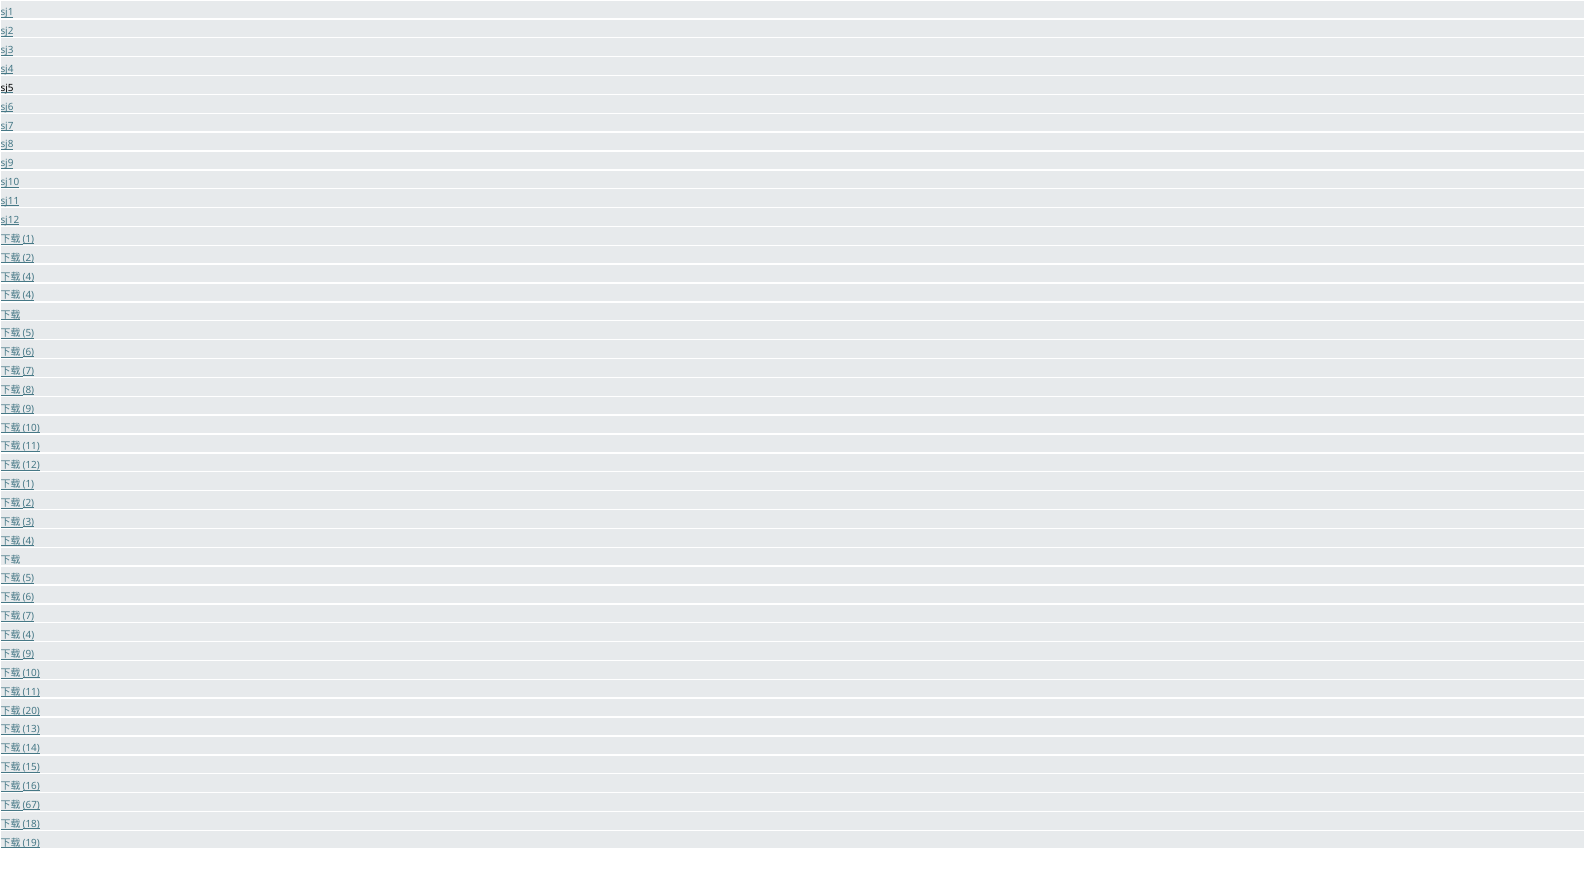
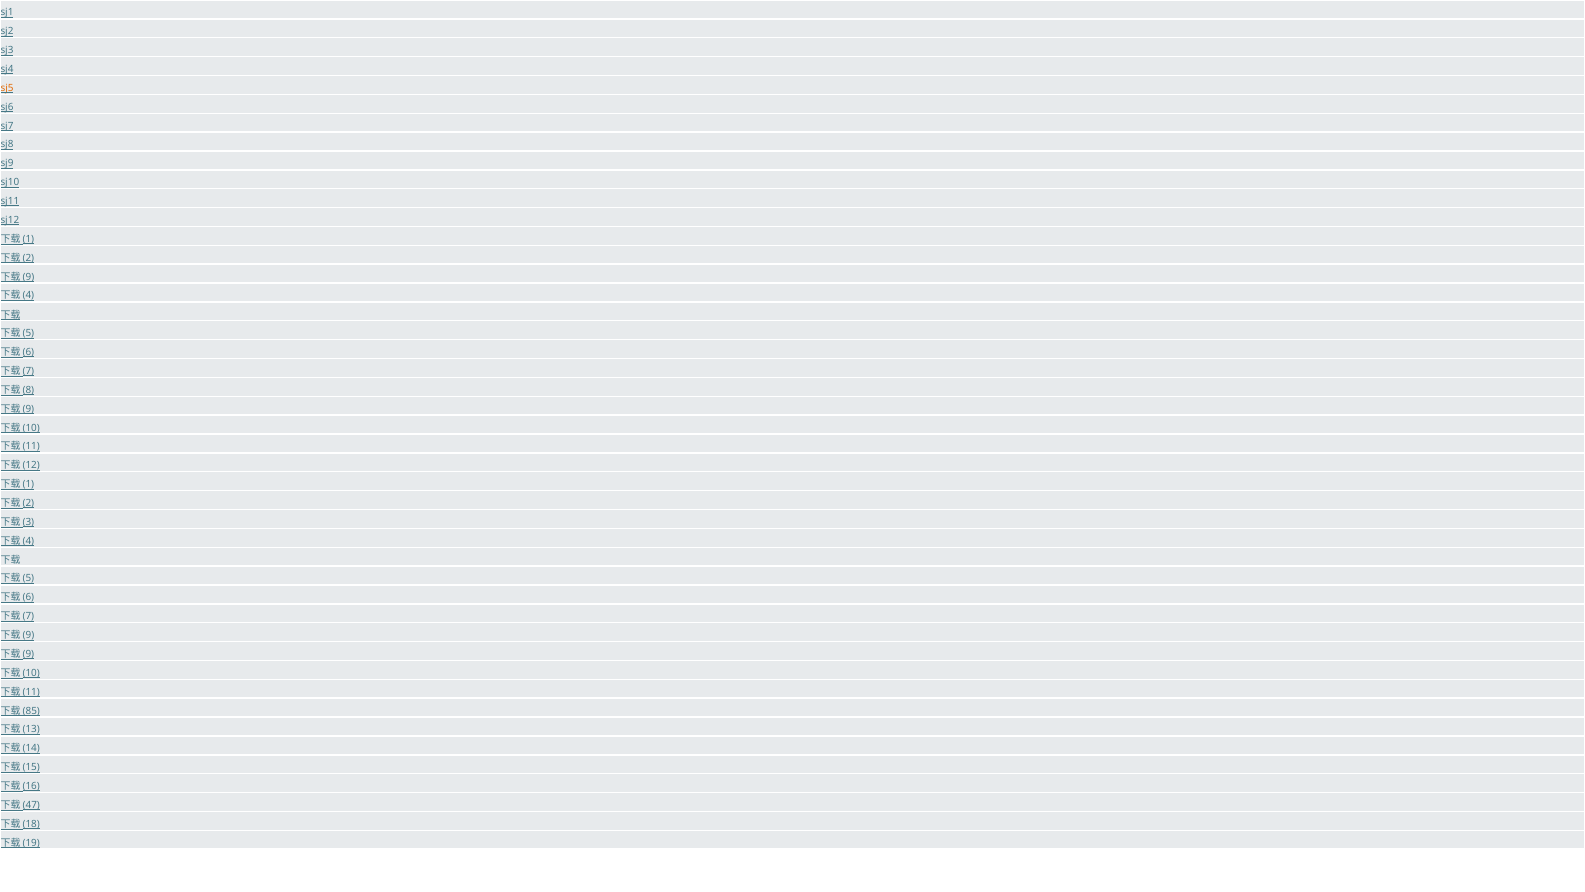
sj5 colour: black -> orange (7, 88)
4: 4 -> 9 (28, 277)
4: 4 -> 9 (28, 635)
20: 20 -> 85 (31, 710)
67: 67 -> 47 (31, 805)
